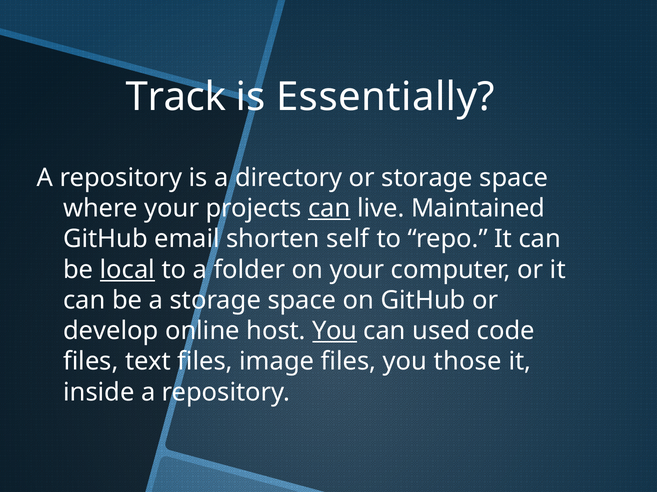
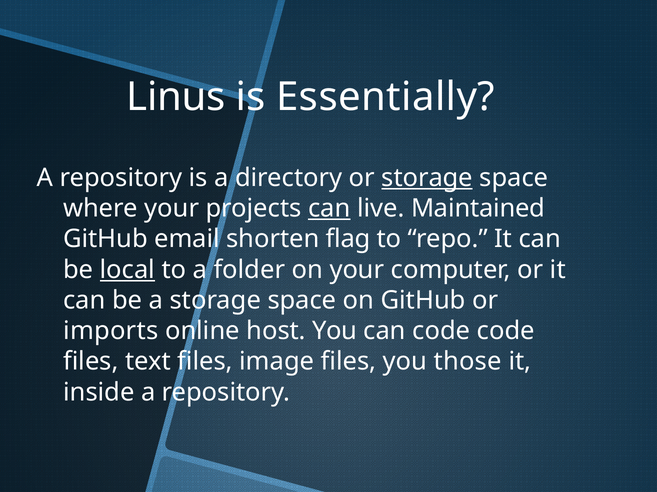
Track: Track -> Linus (176, 97)
storage underline: none -> present (427, 178)
self: self -> flag (348, 239)
develop: develop -> imports (111, 331)
You underline: present -> none (335, 331)
can used: used -> code (441, 331)
